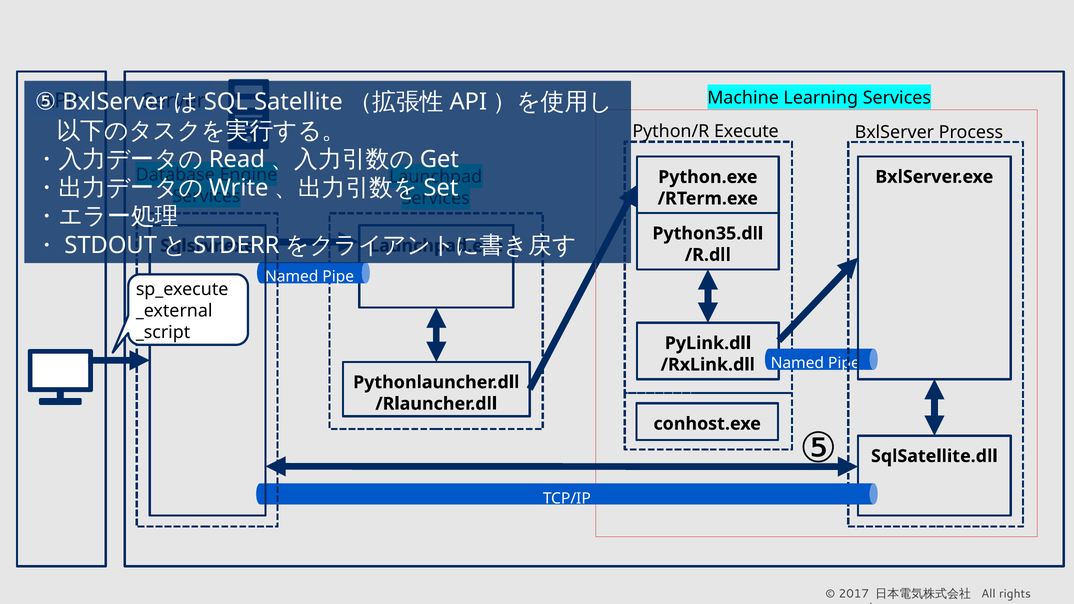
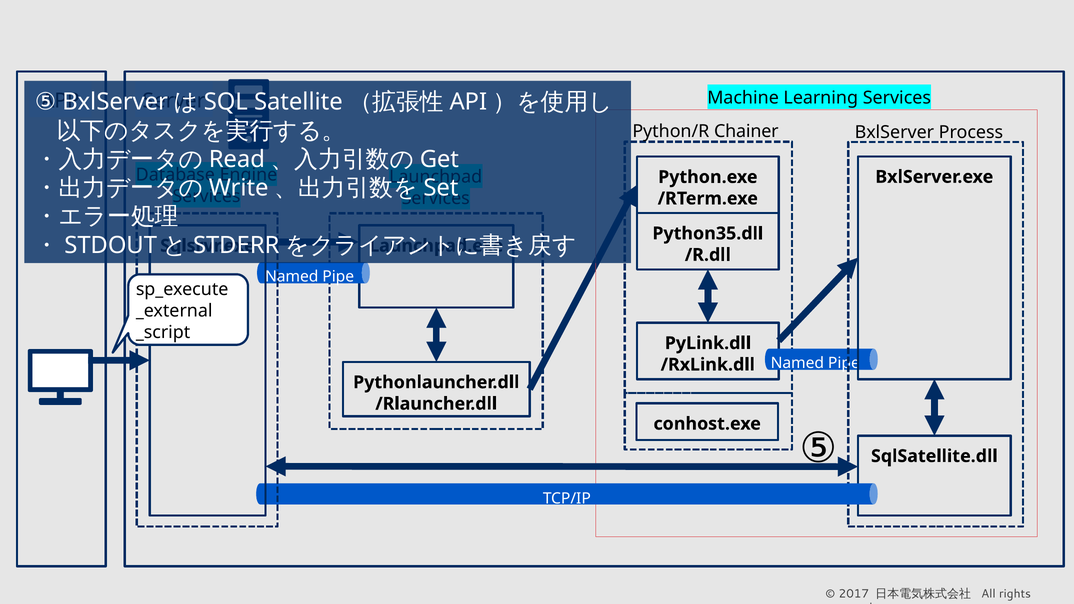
Execute: Execute -> Chainer (746, 131)
